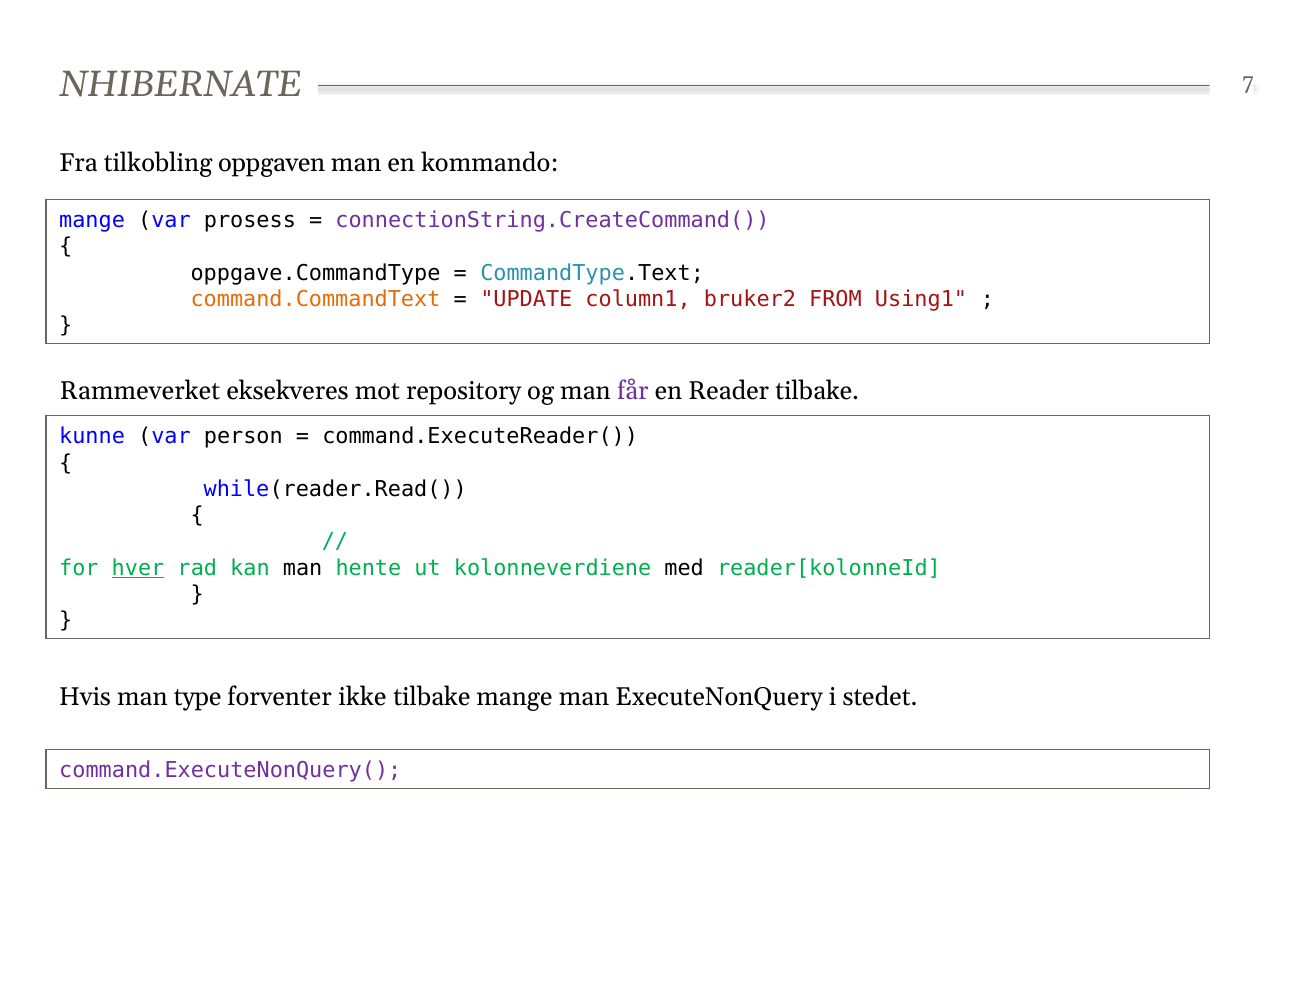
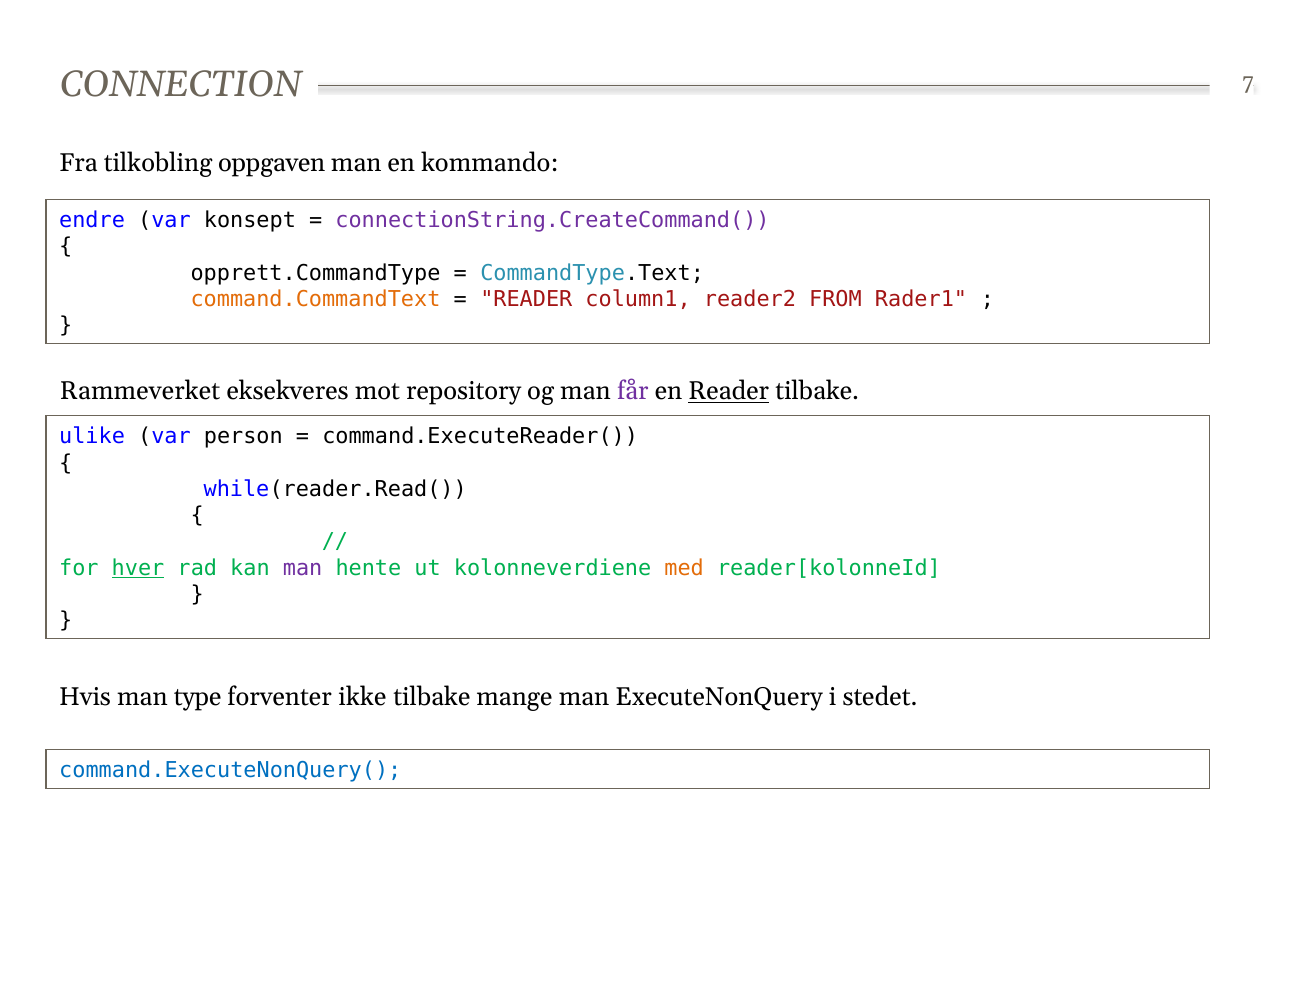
NHIBERNATE: NHIBERNATE -> CONNECTION (180, 85)
mange: mange -> endre (92, 220)
prosess: prosess -> konsept (250, 220)
oppgave.CommandType: oppgave.CommandType -> opprett.CommandType (316, 273)
UPDATE: UPDATE -> READER (526, 299)
bruker2: bruker2 -> reader2 (750, 299)
Using1: Using1 -> Rader1 (921, 299)
Reader underline: none -> present (729, 391)
kunne: kunne -> ulike (92, 437)
man colour: black -> purple (303, 568)
med colour: black -> orange (684, 568)
command.ExecuteNonQuery( colour: purple -> blue (230, 770)
